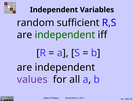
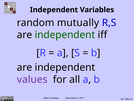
sufficient: sufficient -> mutually (78, 23)
